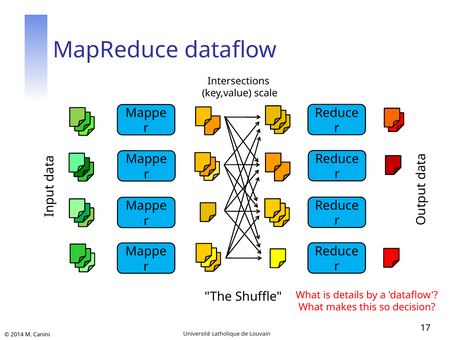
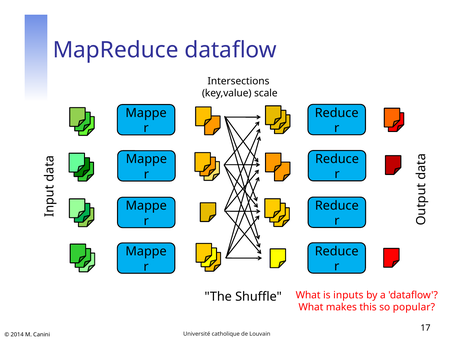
details: details -> inputs (348, 296)
decision: decision -> popular (414, 308)
